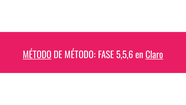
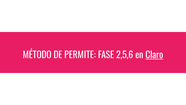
MÉTODO underline: present -> none (37, 55)
DE MÉTODO: MÉTODO -> PERMITE (80, 55)
5,5,6: 5,5,6 -> 2,5,6 (125, 55)
